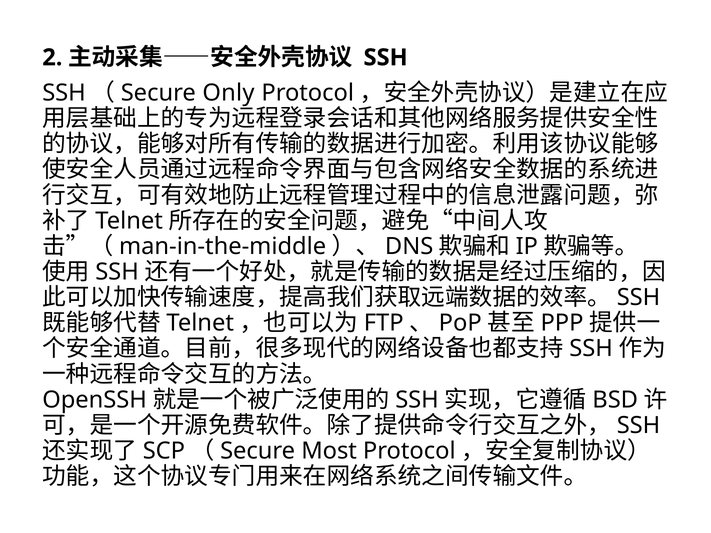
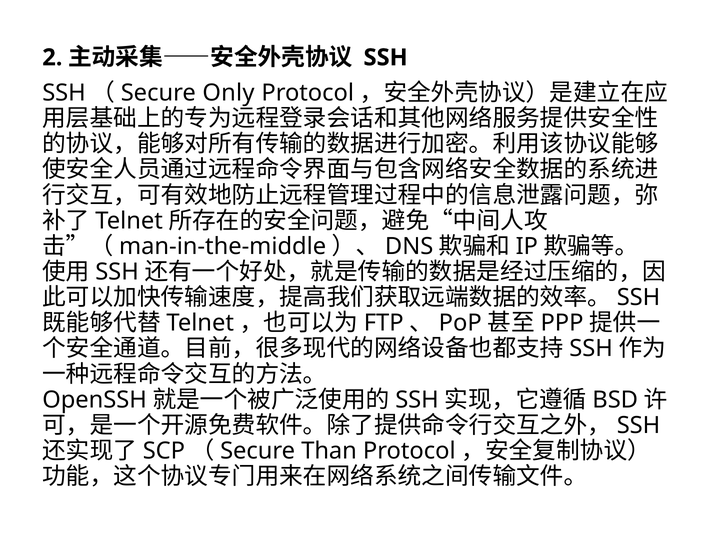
Most: Most -> Than (329, 451)
